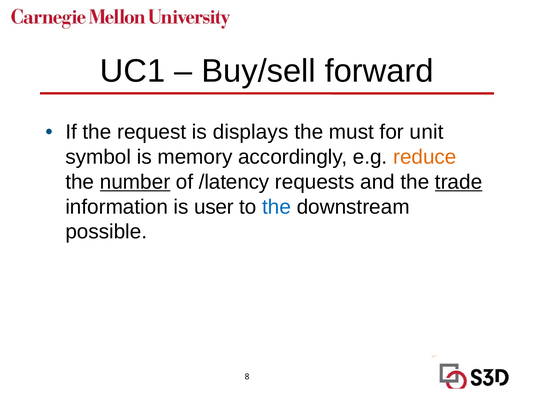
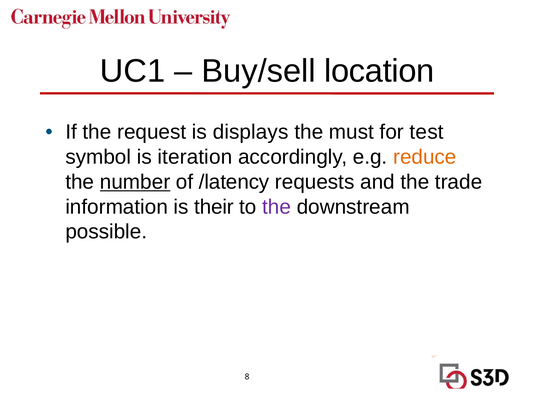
forward: forward -> location (379, 71)
unit: unit -> test (427, 132)
memory: memory -> iteration (195, 157)
trade underline: present -> none (459, 182)
user: user -> their (214, 207)
the colour: blue -> purple (277, 207)
